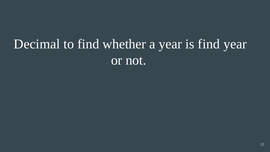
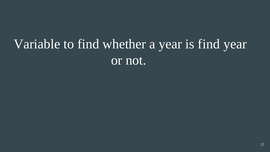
Decimal: Decimal -> Variable (37, 44)
